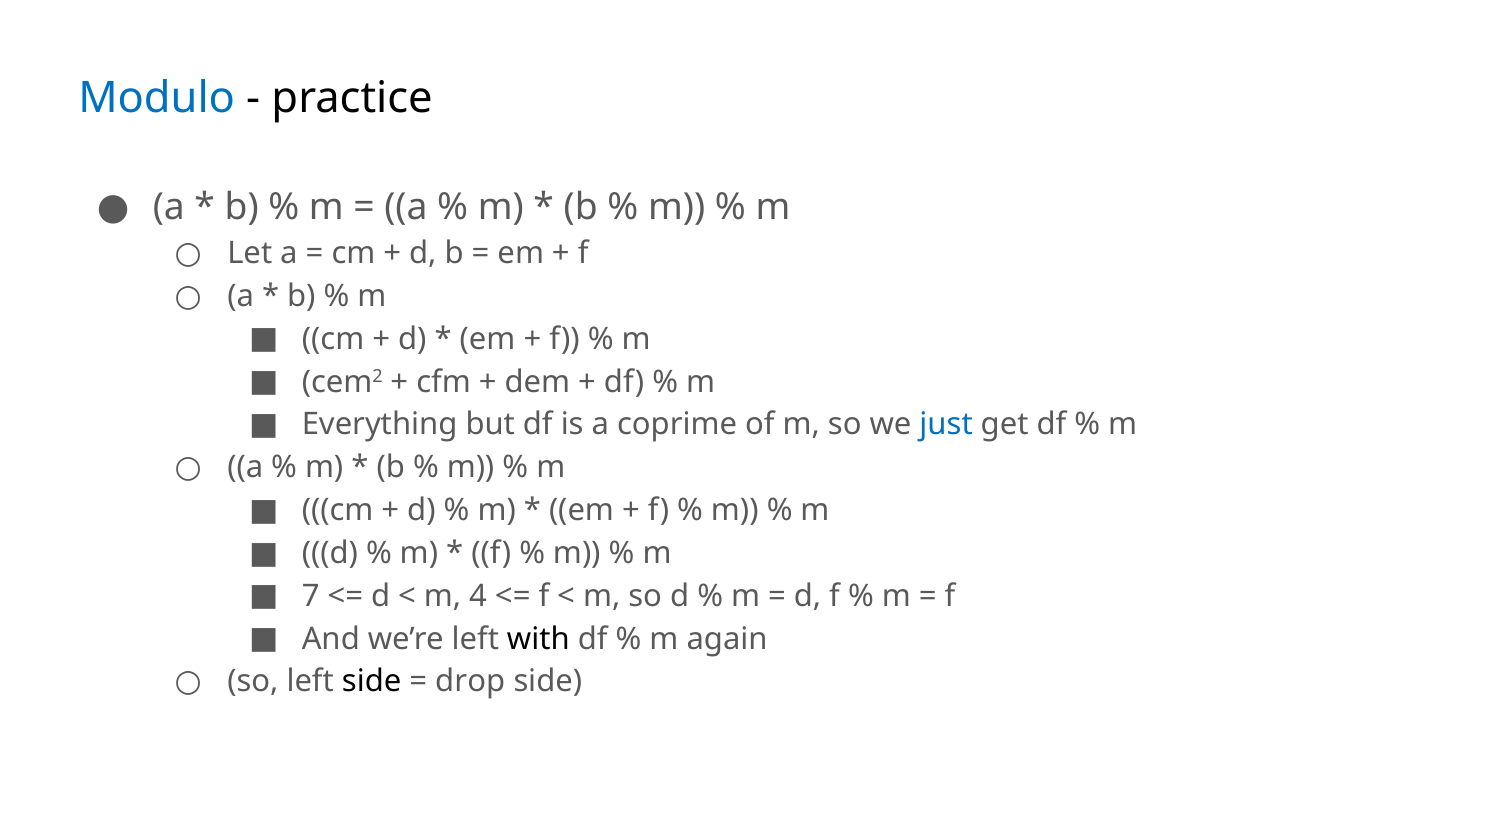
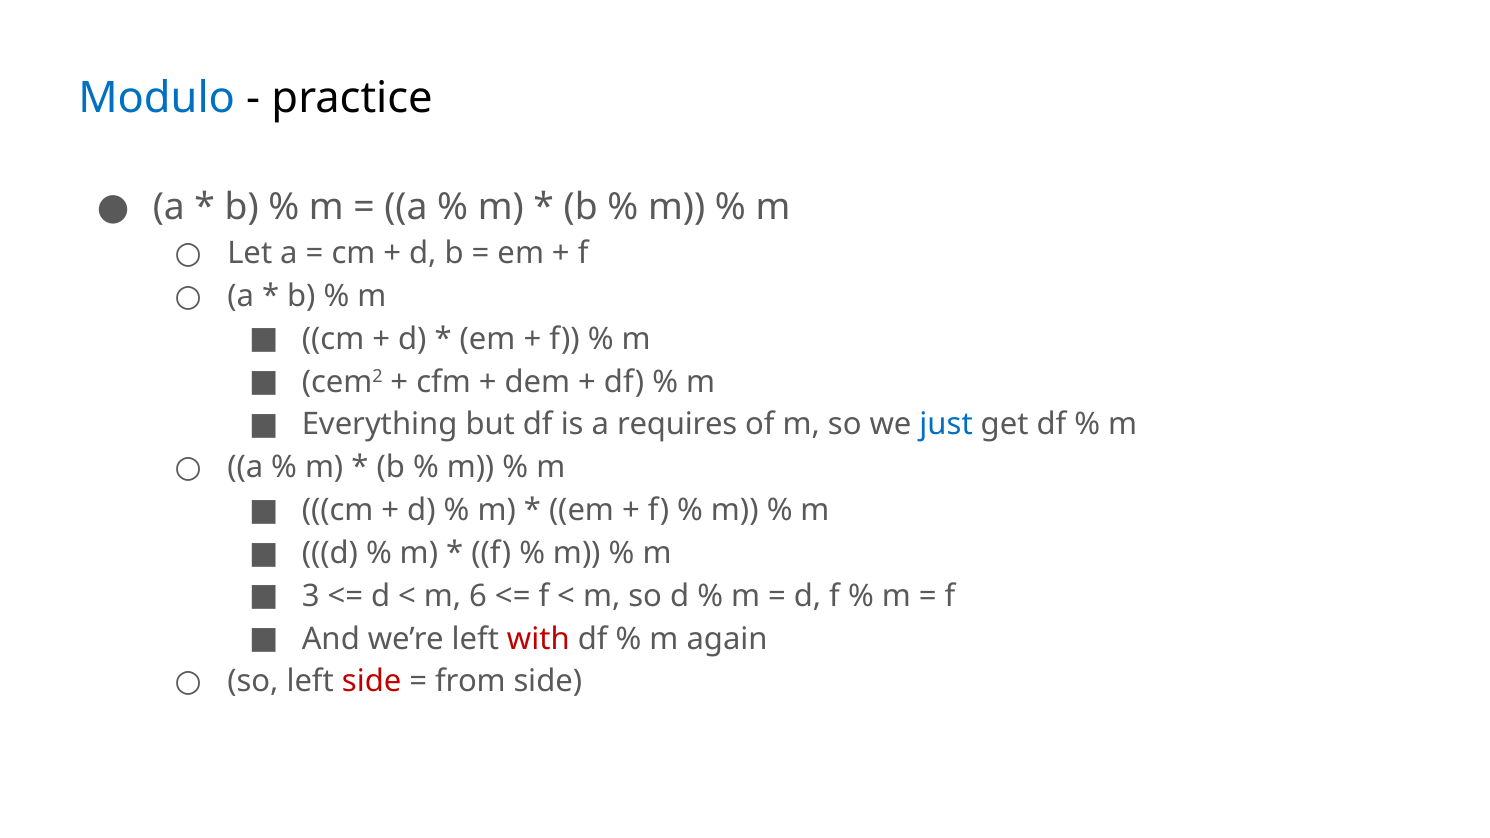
coprime: coprime -> requires (677, 425)
7: 7 -> 3 (311, 596)
4: 4 -> 6 (478, 596)
with colour: black -> red (538, 639)
side colour: black -> red (372, 682)
drop: drop -> from (470, 682)
